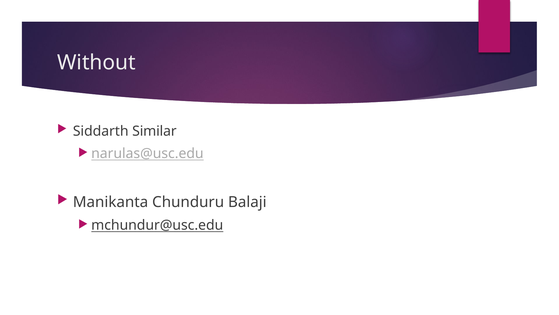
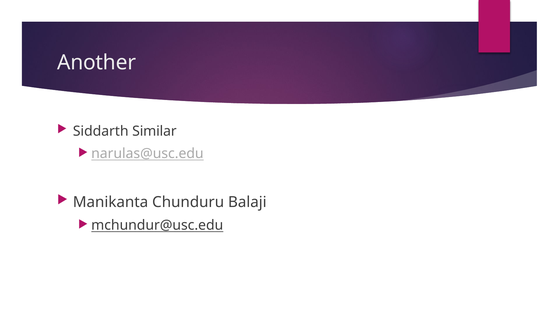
Without: Without -> Another (97, 62)
